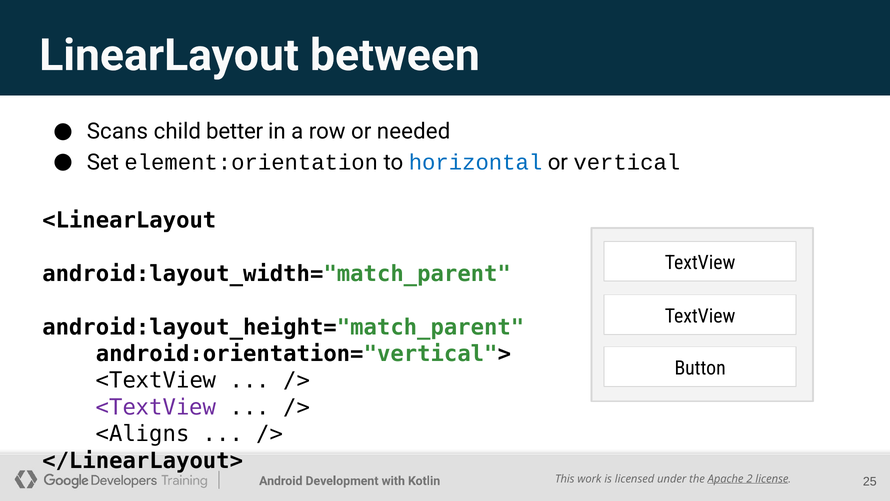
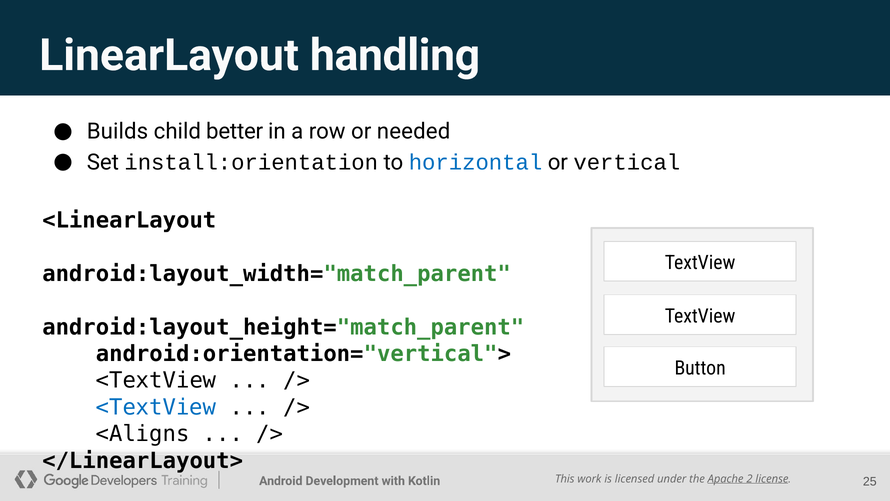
between: between -> handling (395, 55)
Scans: Scans -> Builds (117, 131)
element:orientation: element:orientation -> install:orientation (251, 162)
<TextView colour: purple -> blue (156, 407)
